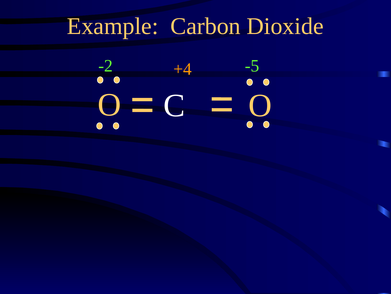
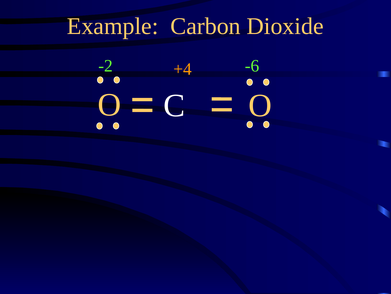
-5: -5 -> -6 (252, 66)
